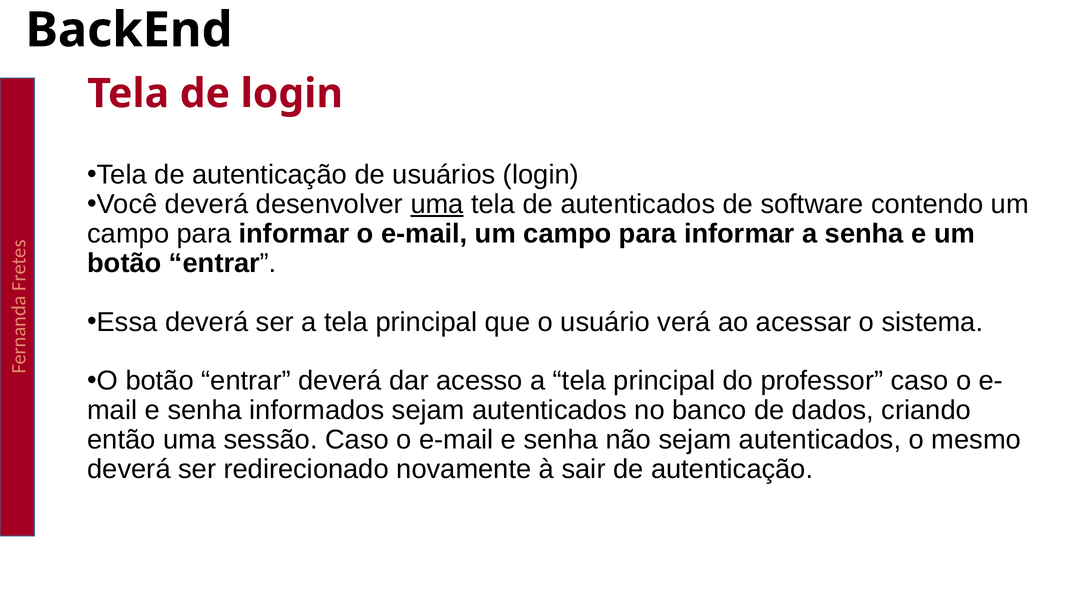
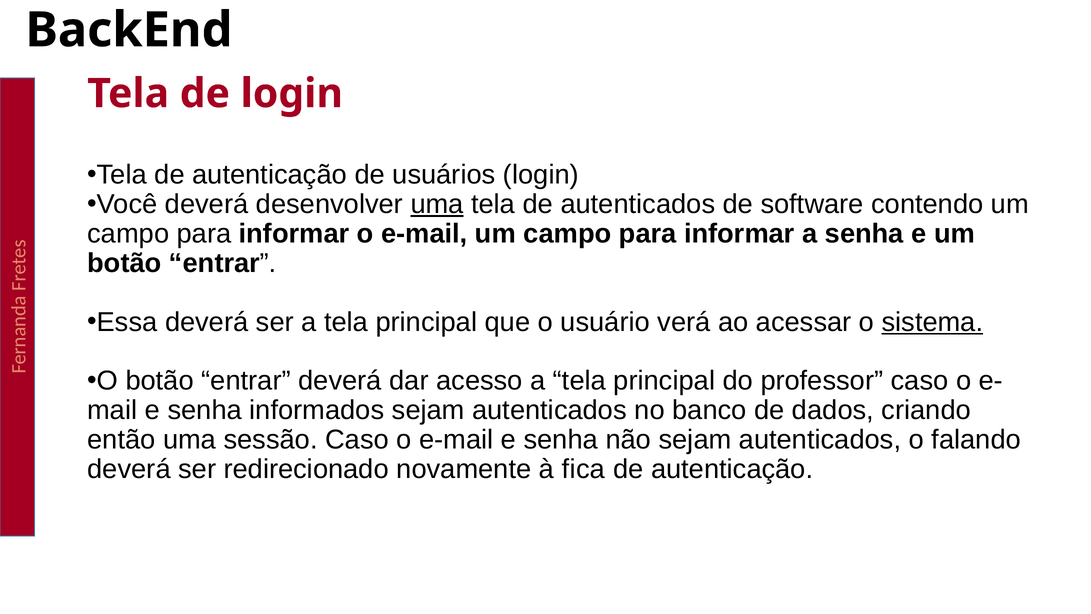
sistema underline: none -> present (932, 322)
mesmo: mesmo -> falando (976, 440)
sair: sair -> fica (583, 469)
